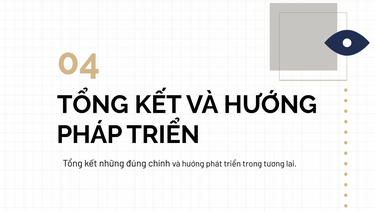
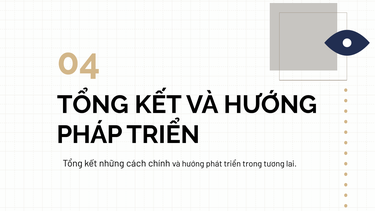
đúng: đúng -> cách (136, 163)
